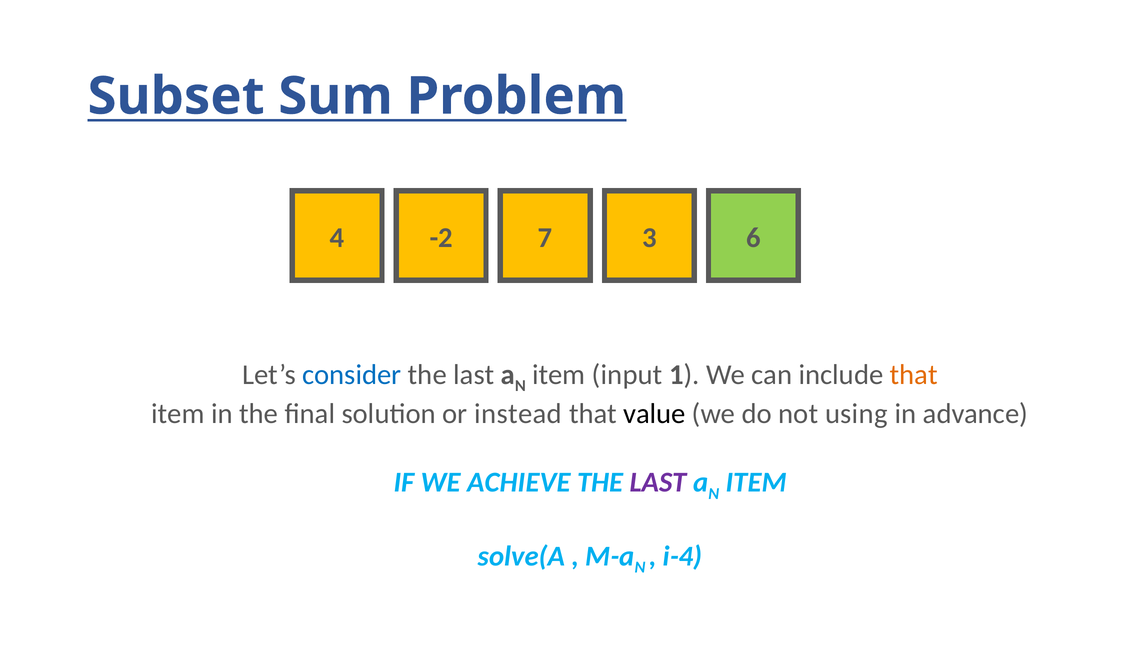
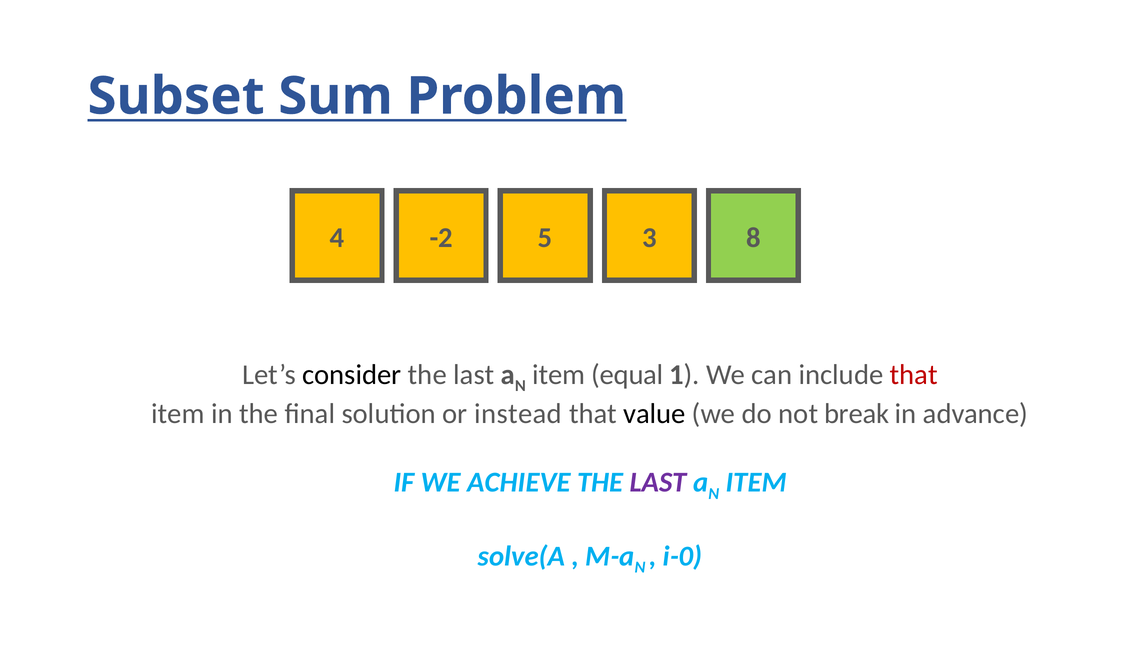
7: 7 -> 5 (545, 238)
6: 6 -> 8 (753, 238)
consider colour: blue -> black (352, 375)
input: input -> equal (627, 375)
that colour: orange -> red (914, 375)
using: using -> break (857, 414)
i-4: i-4 -> i-0 (683, 557)
